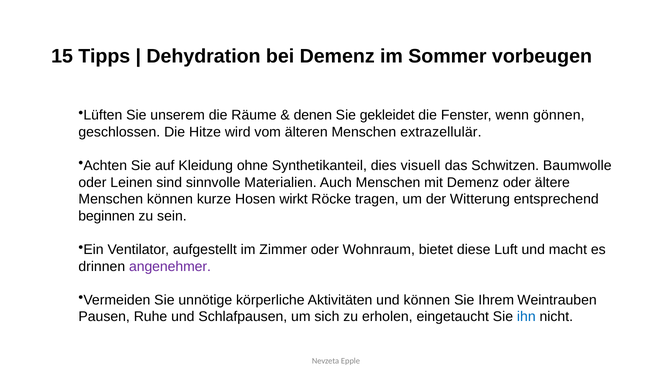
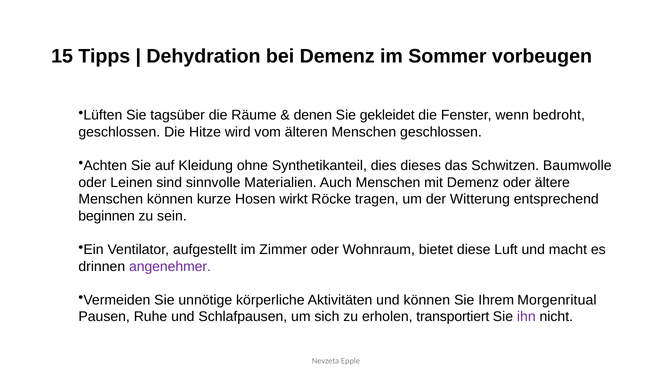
unserem: unserem -> tagsüber (178, 115)
gönnen: gönnen -> bedroht (559, 115)
Menschen extrazellulär: extrazellulär -> geschlossen (441, 132)
visuell: visuell -> dieses (421, 166)
Weintrauben: Weintrauben -> Morgenritual (557, 300)
eingetaucht: eingetaucht -> transportiert (453, 317)
ihn colour: blue -> purple (526, 317)
